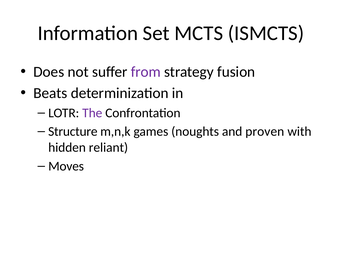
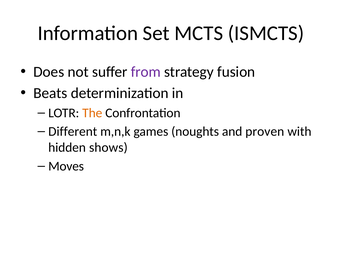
The colour: purple -> orange (92, 113)
Structure: Structure -> Different (73, 131)
reliant: reliant -> shows (108, 147)
